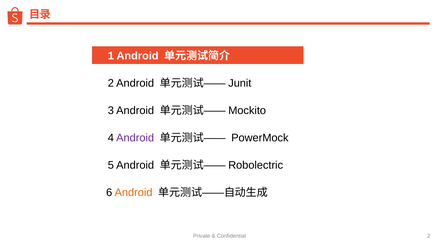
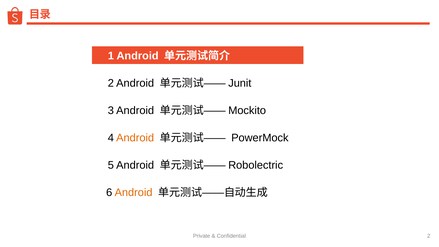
Android colour: purple -> orange (135, 138)
